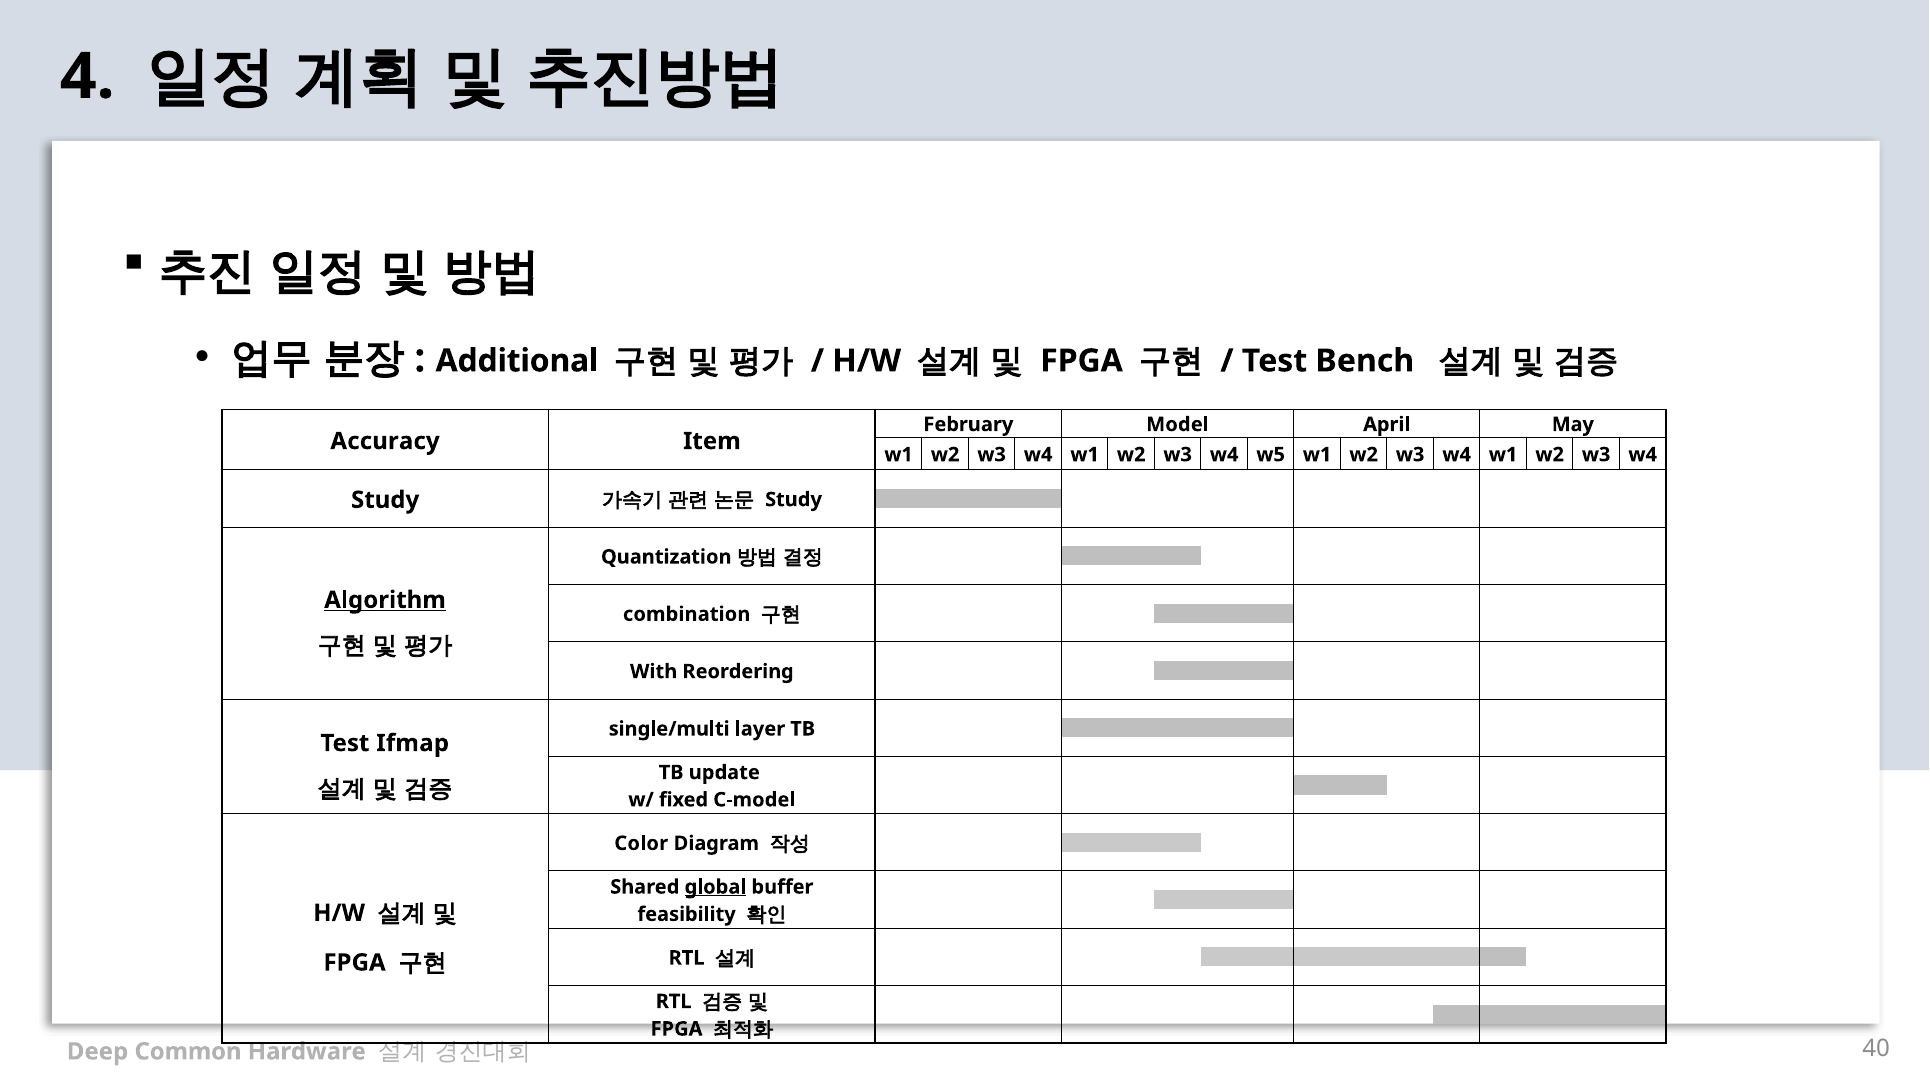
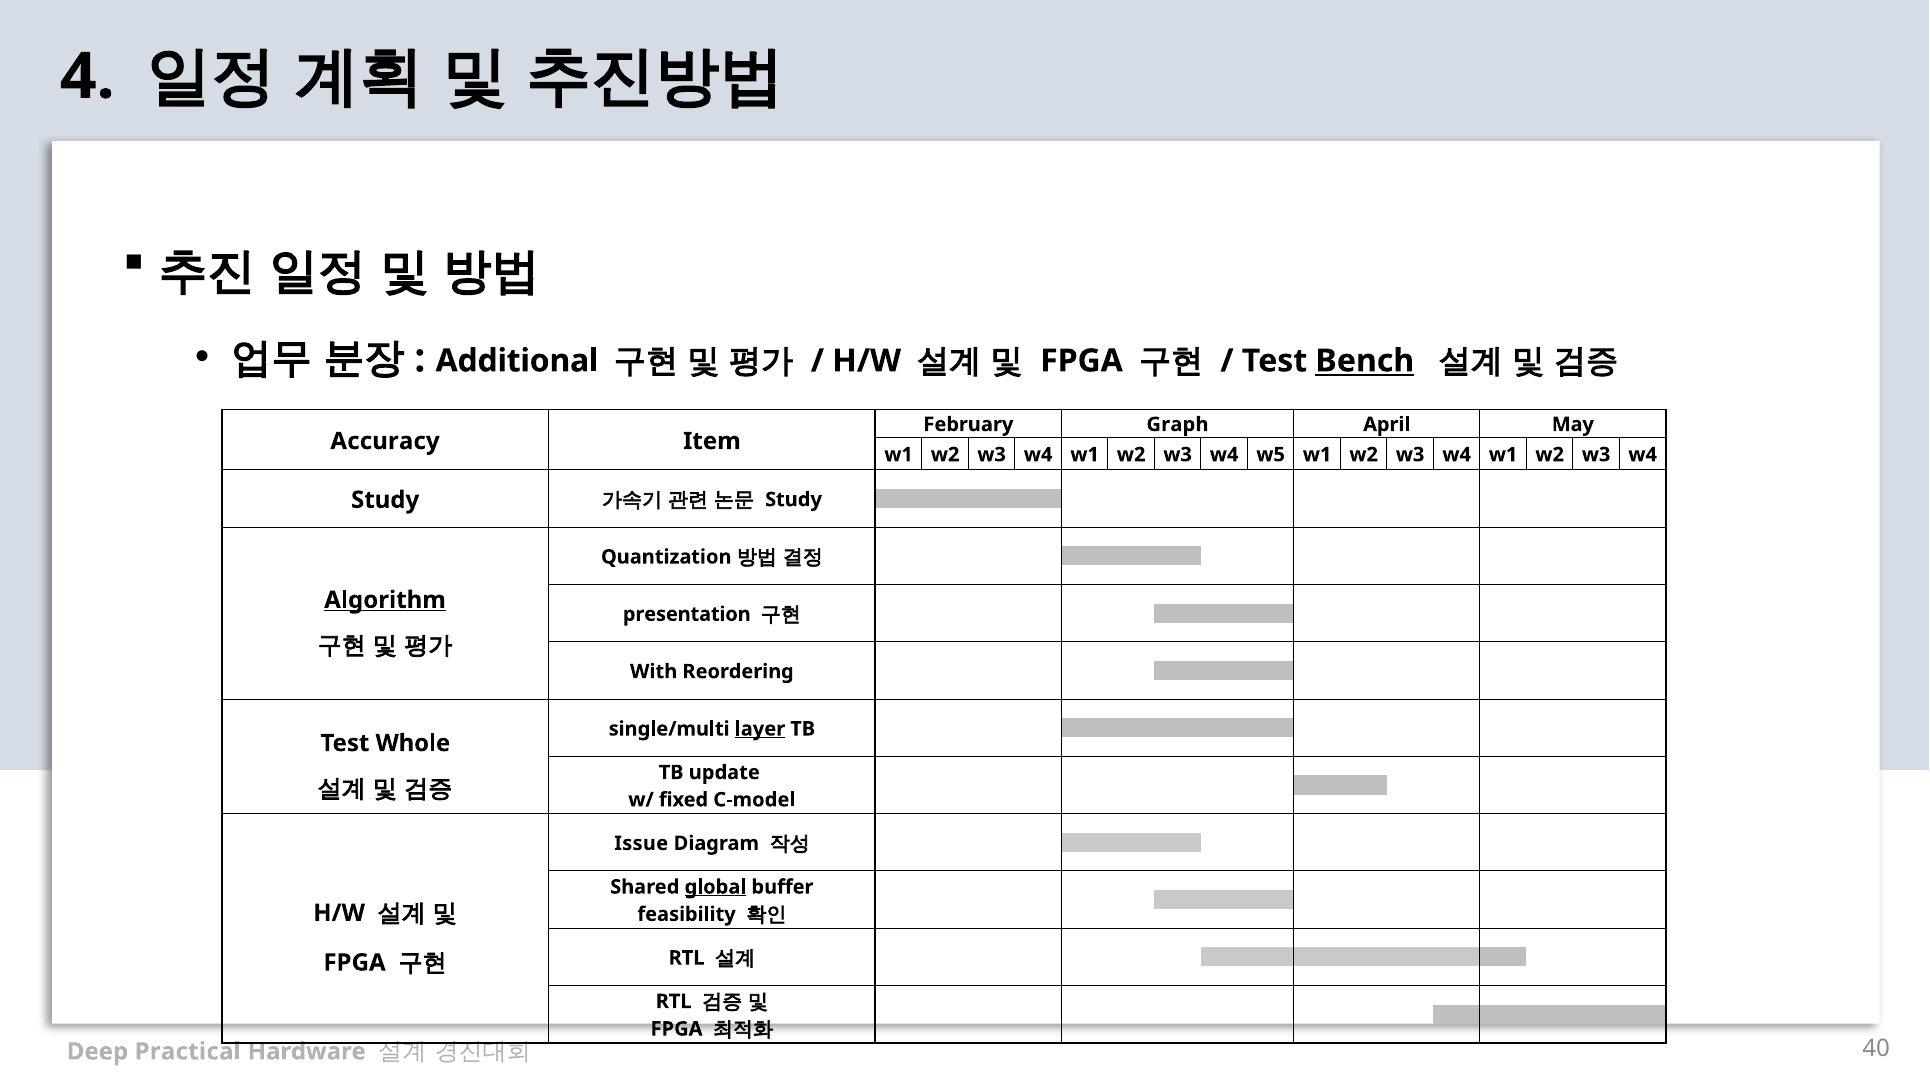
Bench underline: none -> present (1365, 361)
Model: Model -> Graph (1177, 424)
combination: combination -> presentation (687, 614)
layer underline: none -> present (760, 729)
Ifmap: Ifmap -> Whole (413, 743)
Color: Color -> Issue (641, 843)
Common: Common -> Practical (188, 1051)
